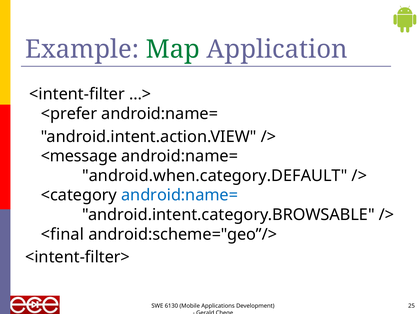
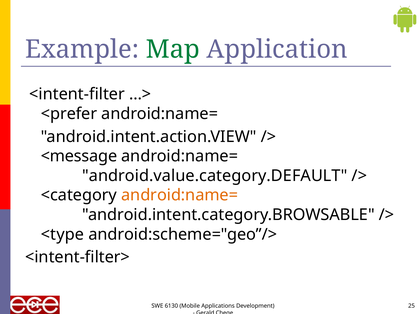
android.when.category.DEFAULT: android.when.category.DEFAULT -> android.value.category.DEFAULT (215, 176)
android:name= colour: blue -> orange (180, 195)
<final: <final -> <type (63, 235)
